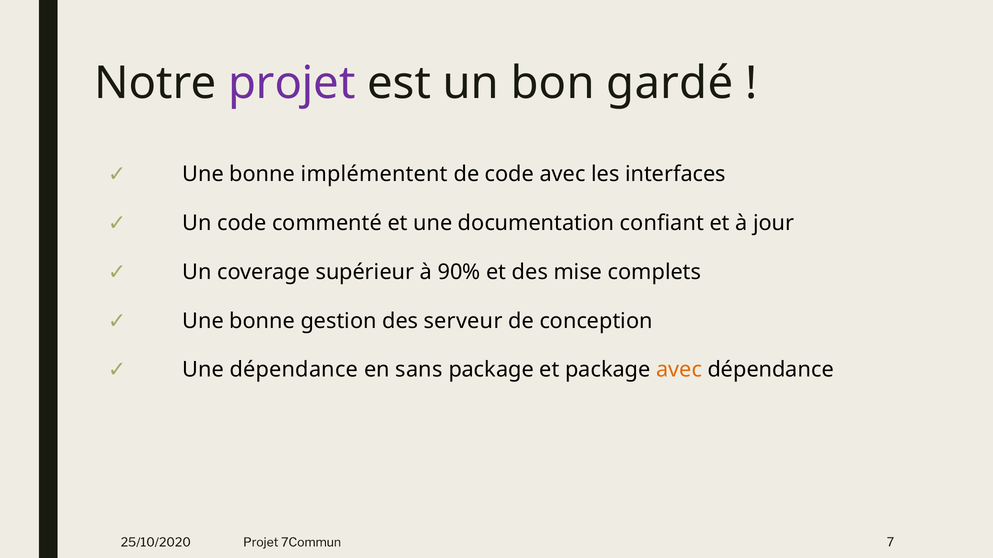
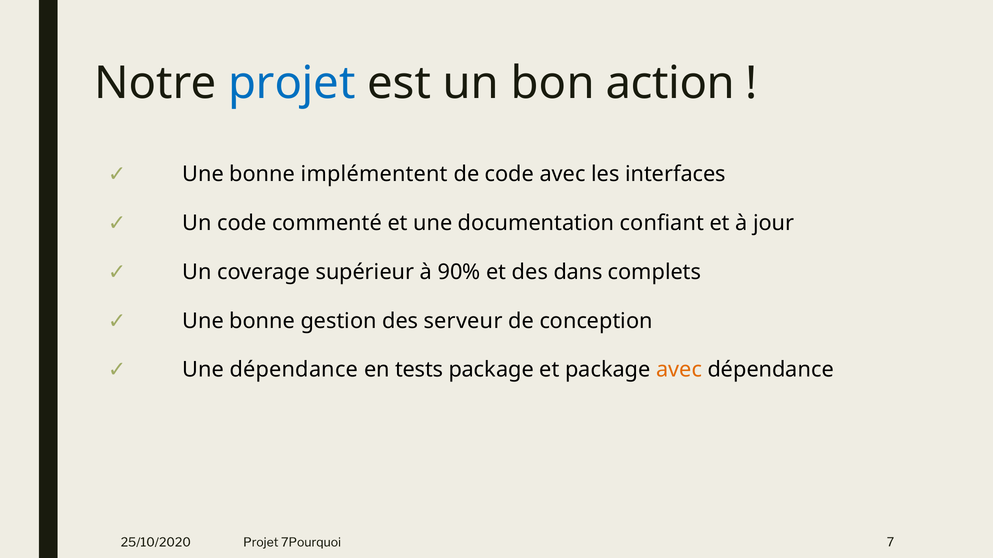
projet colour: purple -> blue (292, 83)
gardé: gardé -> action (670, 83)
mise: mise -> dans (578, 272)
sans: sans -> tests (419, 370)
7Commun: 7Commun -> 7Pourquoi (311, 543)
